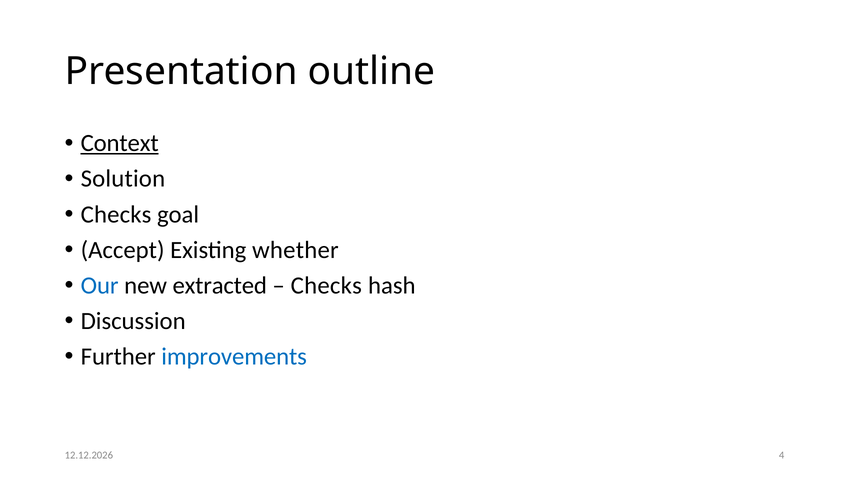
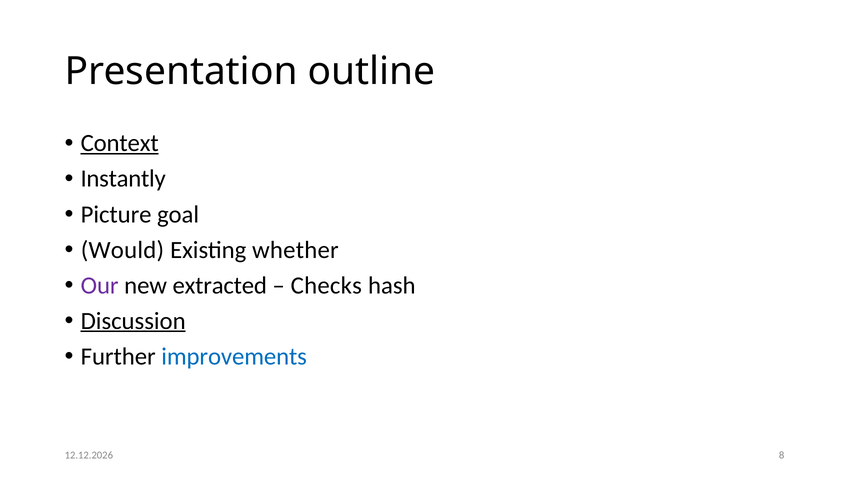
Solution: Solution -> Instantly (123, 179)
Checks: Checks -> Picture (116, 215)
Accept: Accept -> Would (122, 250)
Our colour: blue -> purple (100, 286)
Discussion underline: none -> present (133, 321)
4: 4 -> 8 (782, 456)
